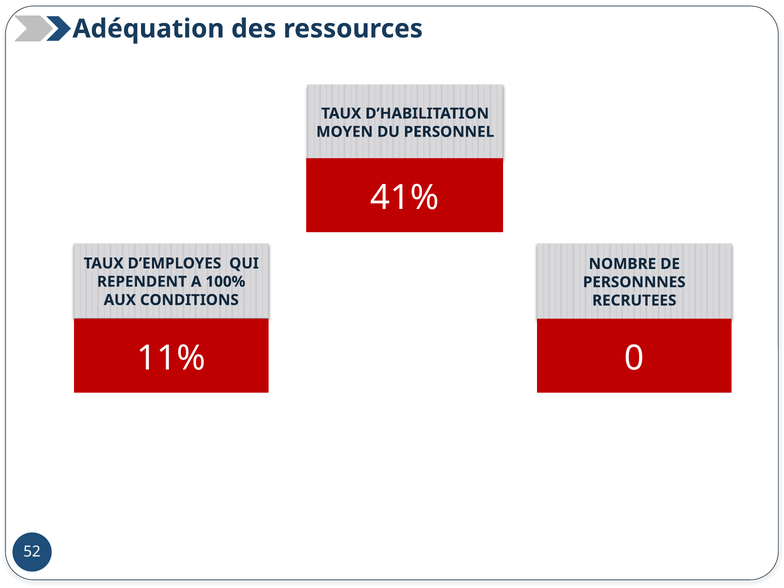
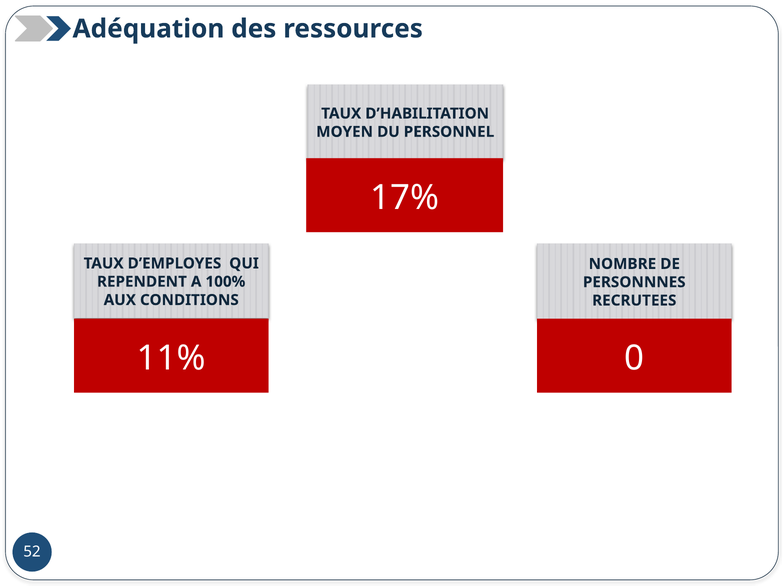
41%: 41% -> 17% (405, 198)
